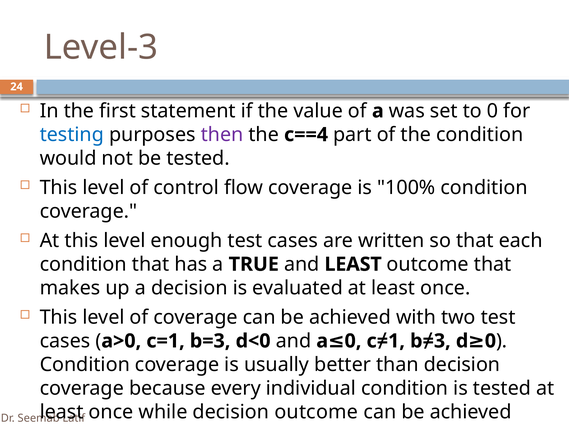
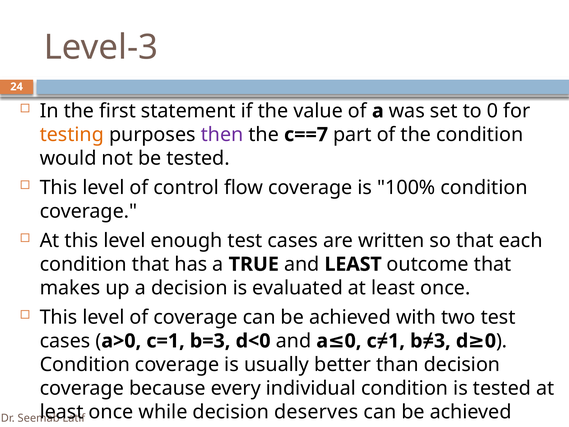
testing colour: blue -> orange (72, 135)
c==4: c==4 -> c==7 (306, 135)
decision outcome: outcome -> deserves (316, 412)
